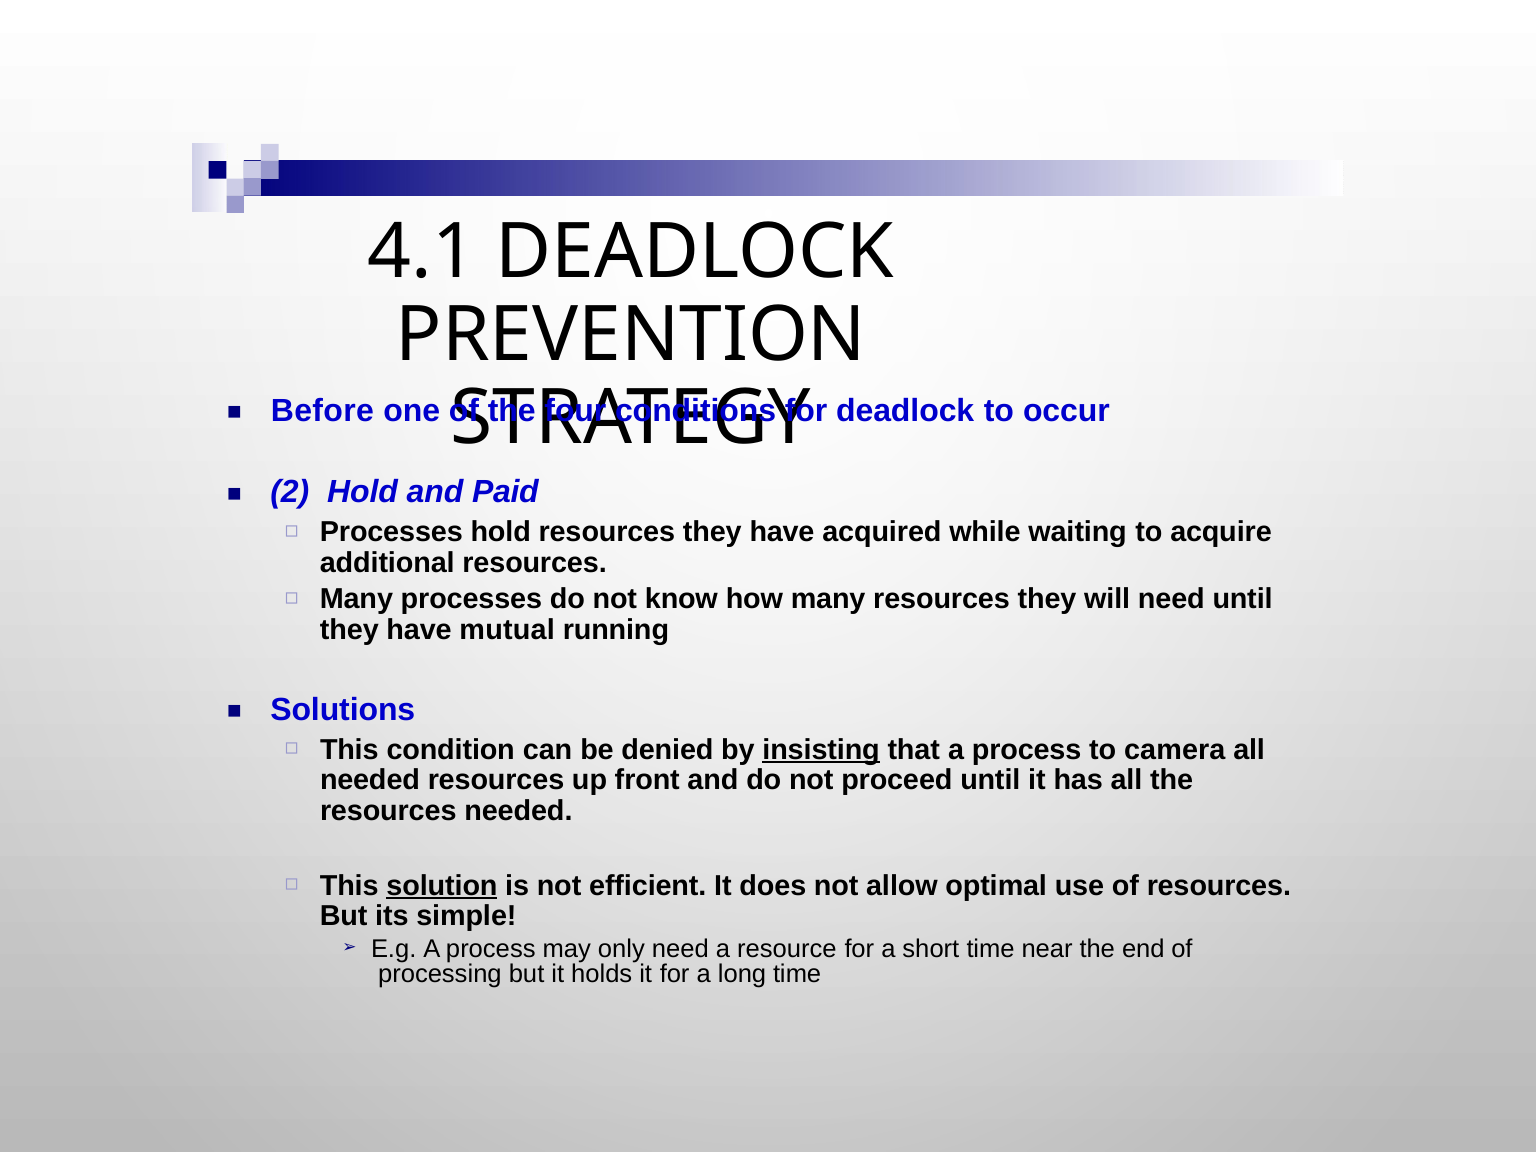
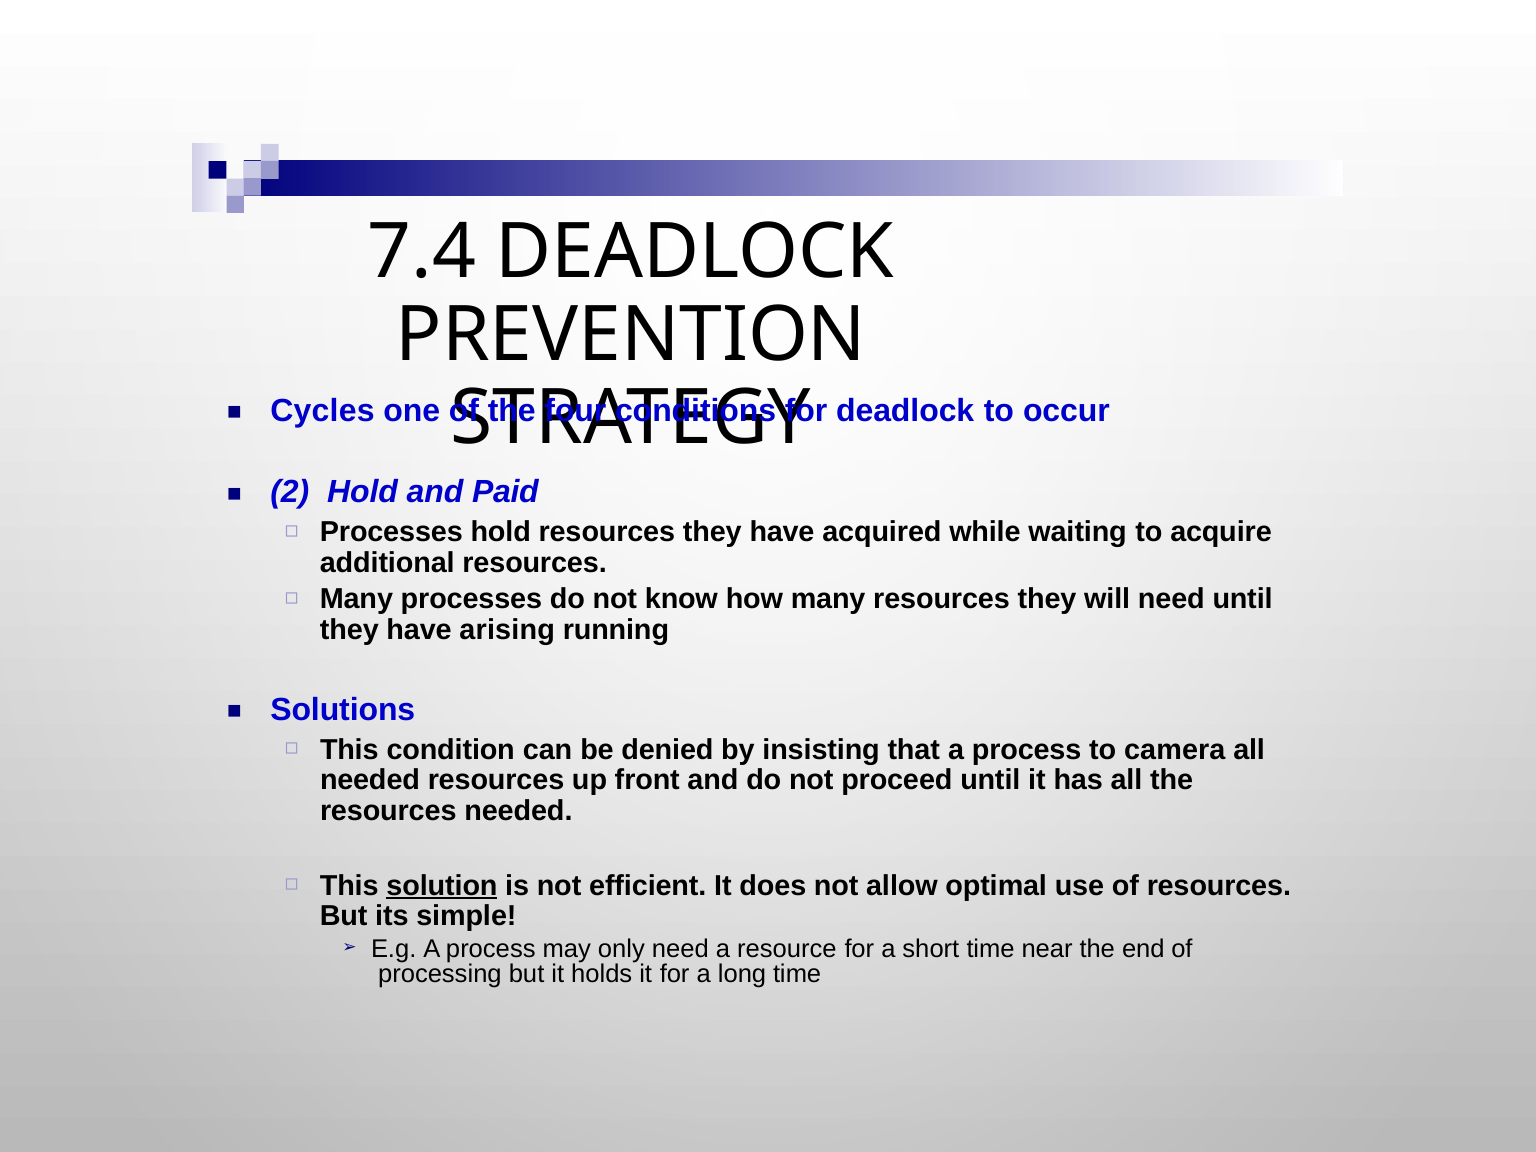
4.1: 4.1 -> 7.4 (422, 252)
Before: Before -> Cycles (322, 411)
mutual: mutual -> arising (507, 630)
insisting underline: present -> none (821, 750)
